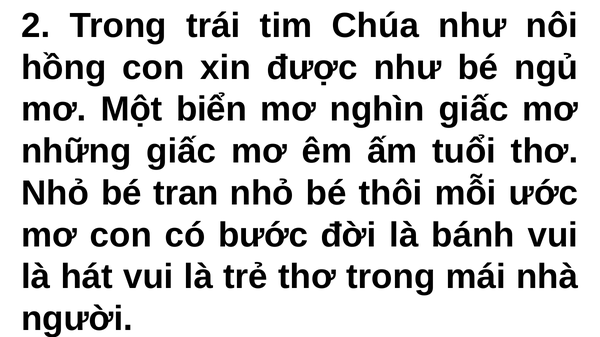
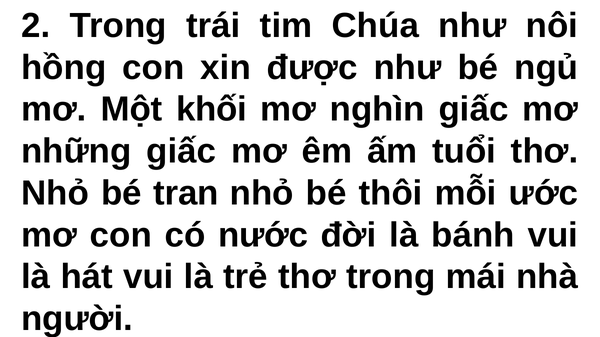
biển: biển -> khối (212, 110)
bước: bước -> nước (263, 235)
